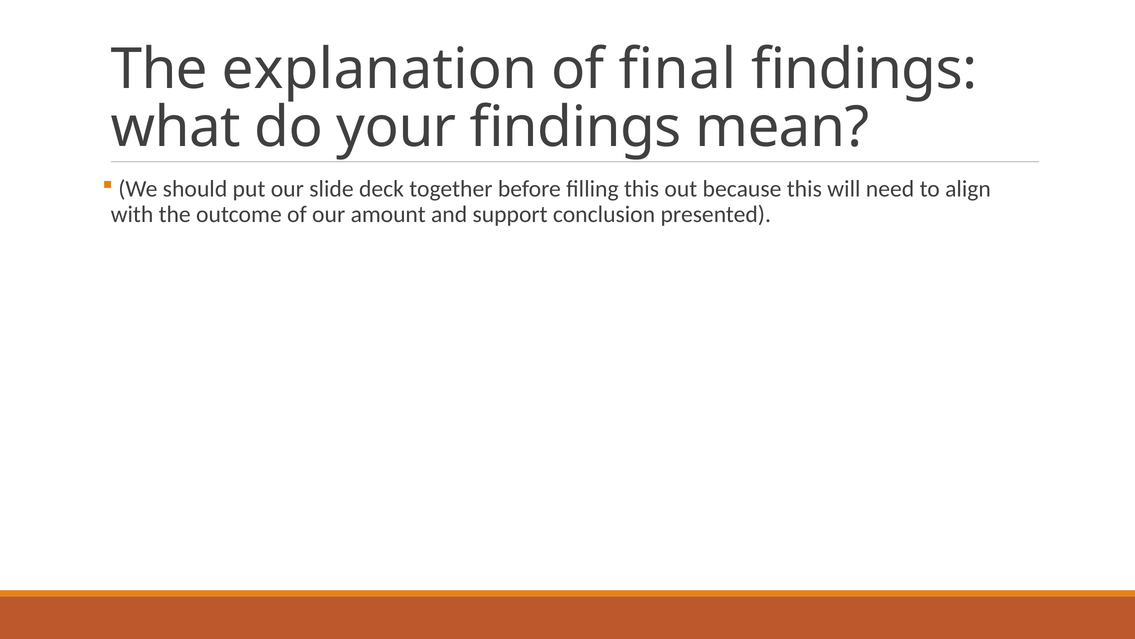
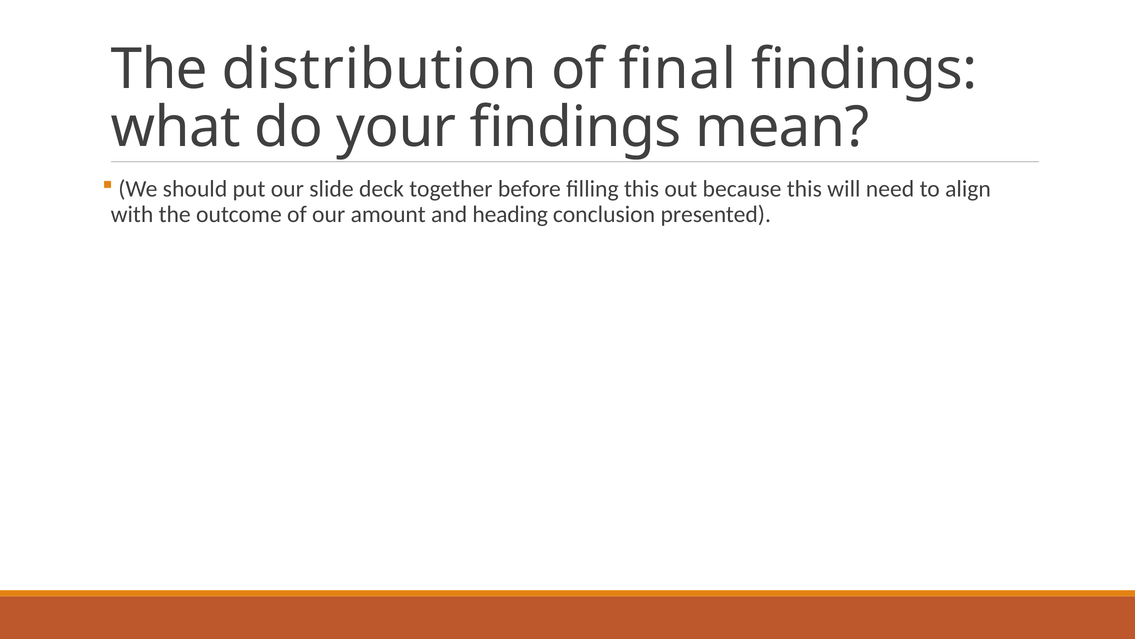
explanation: explanation -> distribution (379, 69)
support: support -> heading (510, 214)
